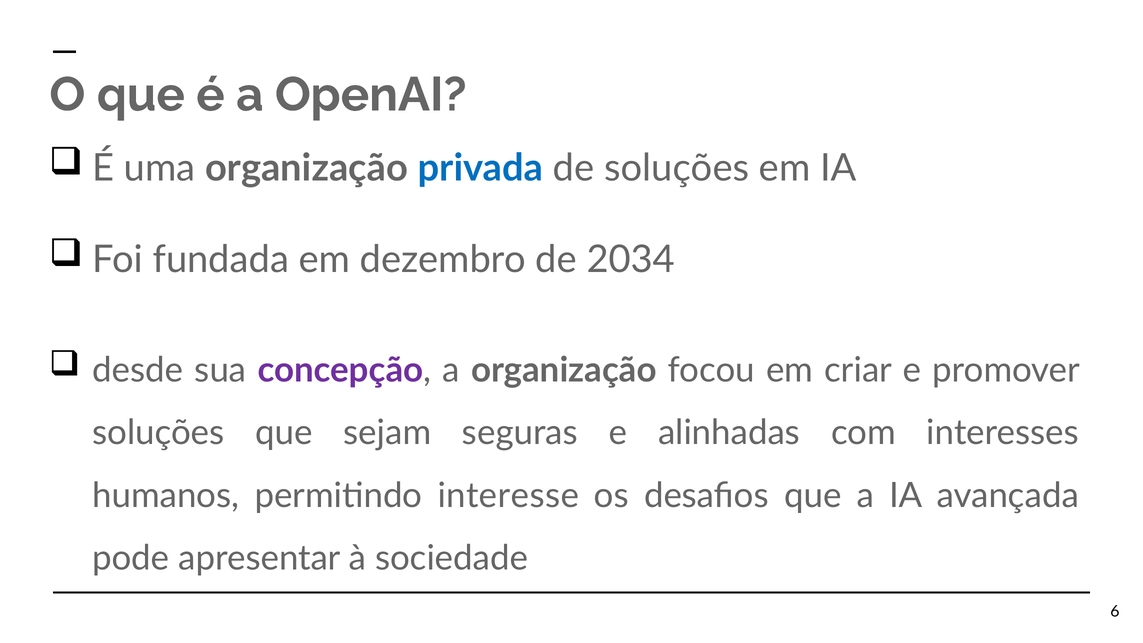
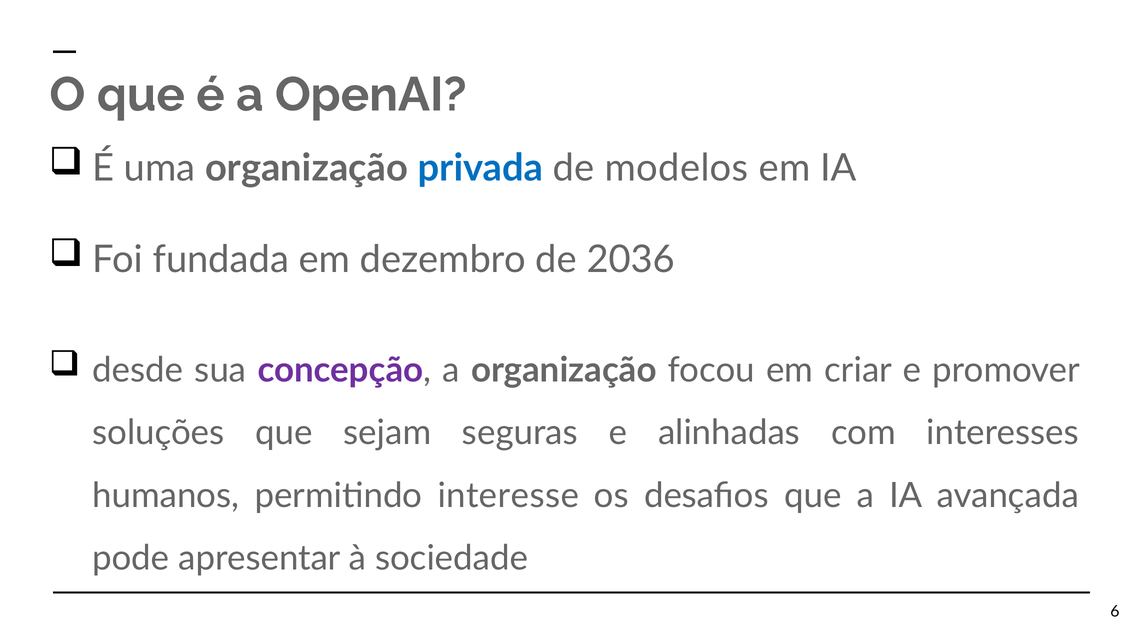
de soluções: soluções -> modelos (676, 168)
2034: 2034 -> 2036 (631, 260)
